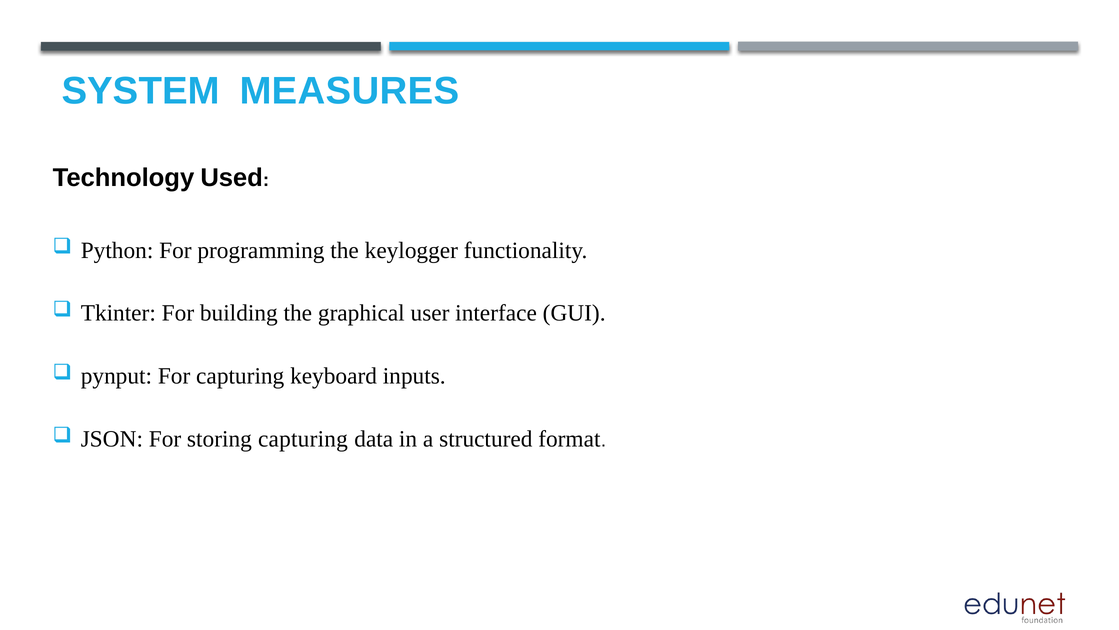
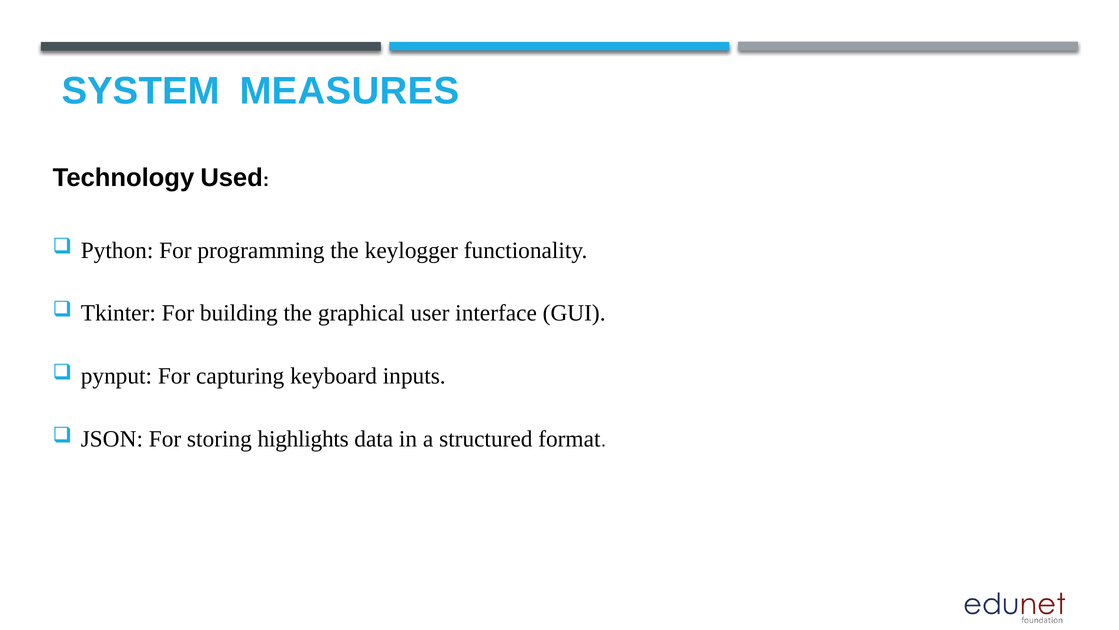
storing capturing: capturing -> highlights (303, 439)
